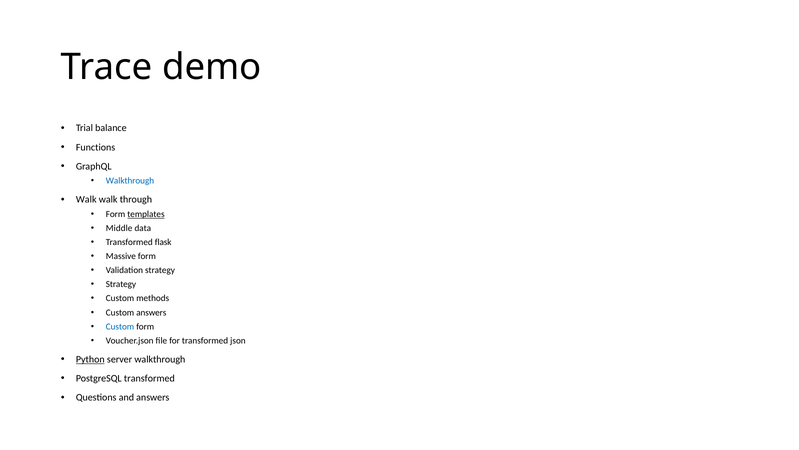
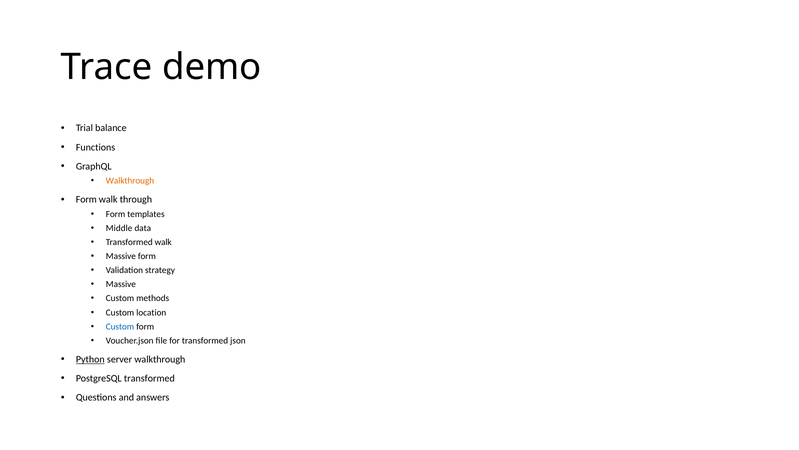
Walkthrough colour: blue -> orange (130, 181)
Walk: Walk -> Form (86, 199)
templates underline: present -> none (146, 214)
Transformed flask: flask -> walk (163, 242)
Strategy: Strategy -> Massive (121, 284)
Custom answers: answers -> location (151, 312)
